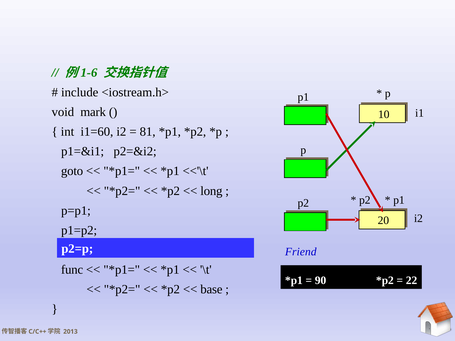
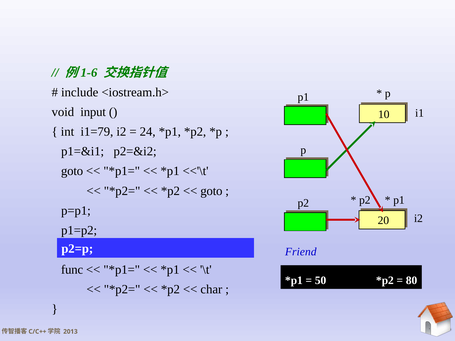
mark: mark -> input (93, 112)
i1=60: i1=60 -> i1=79 (97, 132)
81: 81 -> 24 (148, 132)
long: long -> goto (211, 191)
90: 90 -> 50 (321, 281)
22: 22 -> 80 (412, 281)
base: base -> char (211, 290)
